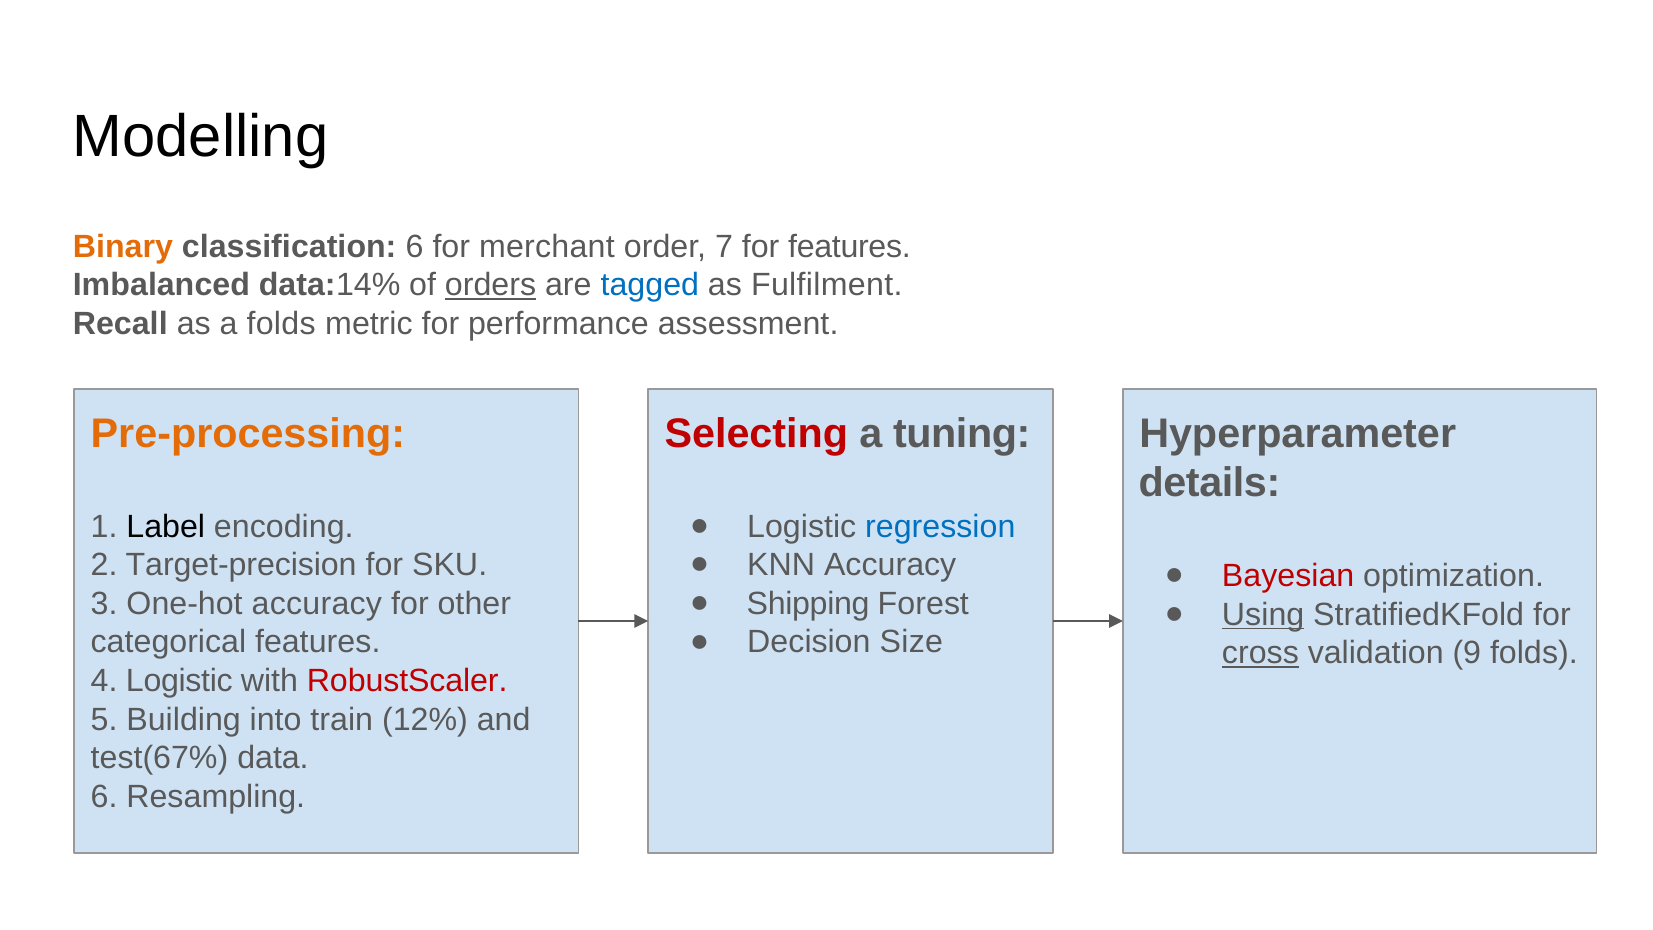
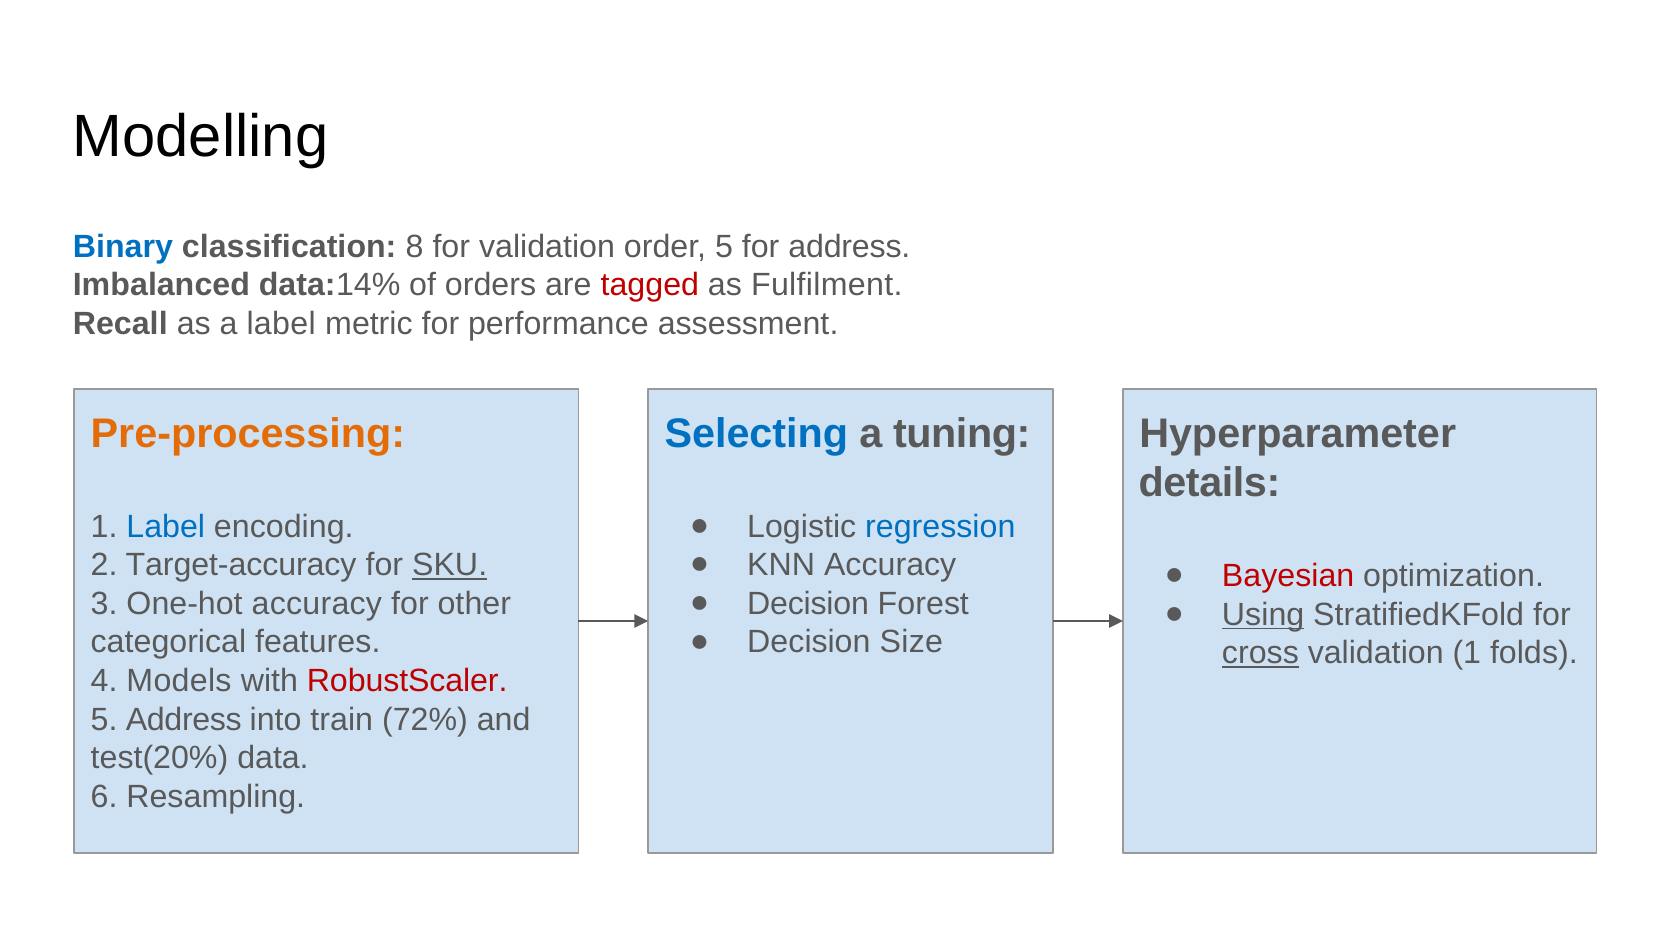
Binary colour: orange -> blue (123, 246)
classification 6: 6 -> 8 (415, 246)
for merchant: merchant -> validation (547, 246)
order 7: 7 -> 5 (724, 246)
for features: features -> address (849, 246)
orders underline: present -> none (491, 285)
tagged colour: blue -> red (650, 285)
a folds: folds -> label (281, 324)
Selecting colour: red -> blue (756, 433)
Label colour: black -> blue (166, 526)
Target-precision: Target-precision -> Target-accuracy (241, 565)
SKU underline: none -> present (450, 565)
Shipping: Shipping -> Decision (808, 604)
validation 9: 9 -> 1 (1467, 653)
4 Logistic: Logistic -> Models (179, 681)
5 Building: Building -> Address (184, 719)
12%: 12% -> 72% (425, 719)
test(67%: test(67% -> test(20% (159, 758)
